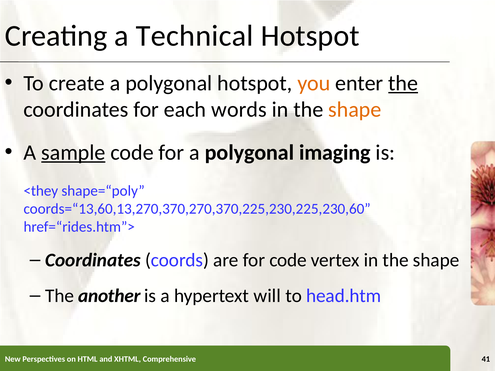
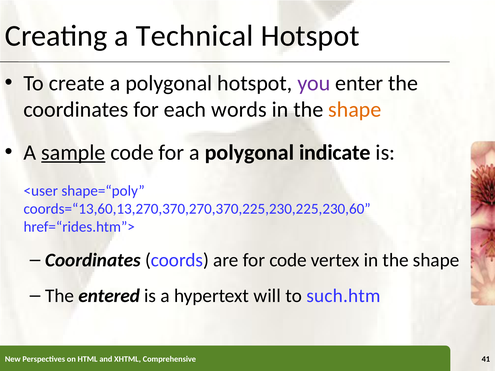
you colour: orange -> purple (314, 83)
the underline: present -> none (403, 83)
imaging: imaging -> indicate (335, 153)
<they: <they -> <user (41, 191)
another: another -> entered (109, 296)
head.htm: head.htm -> such.htm (344, 296)
